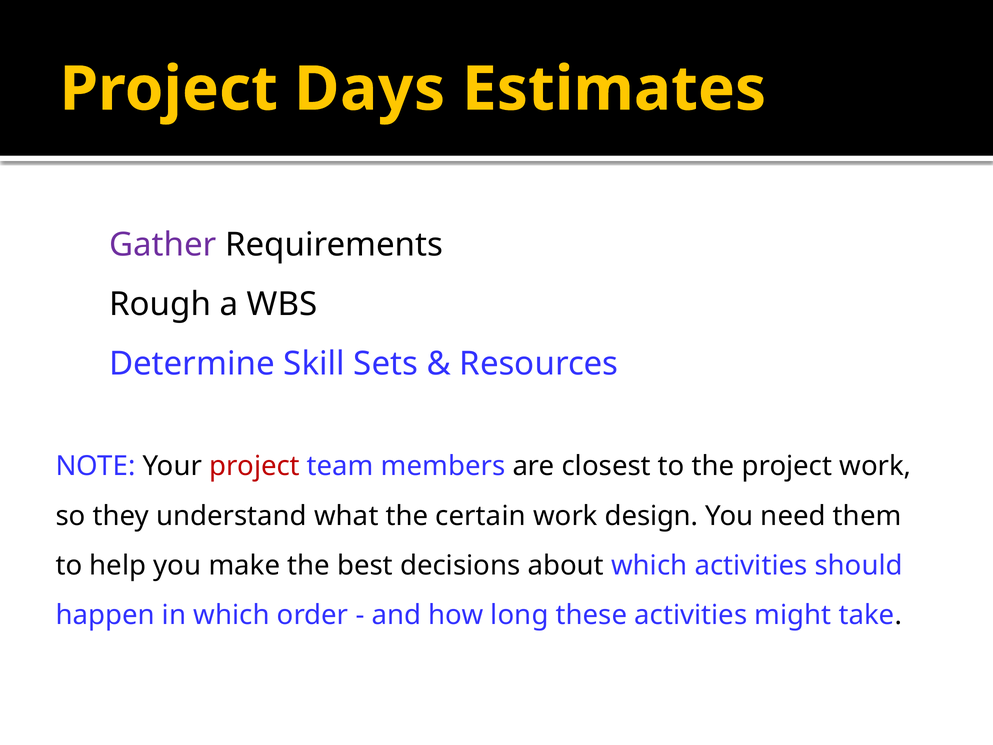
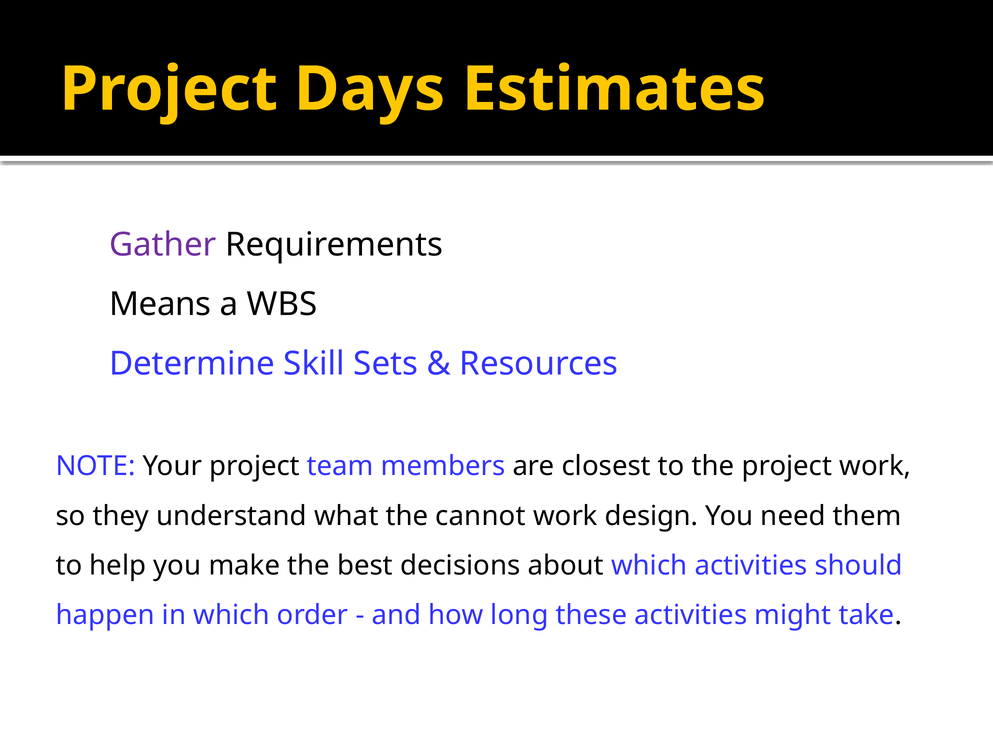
Rough: Rough -> Means (160, 304)
project colour: red -> black (254, 466)
certain: certain -> cannot (481, 516)
